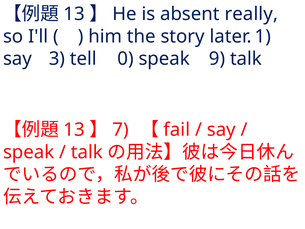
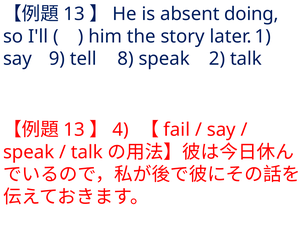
really: really -> doing (251, 14)
3: 3 -> 9 (57, 59)
0: 0 -> 8 (126, 59)
9: 9 -> 2 (217, 59)
7: 7 -> 4 (120, 130)
